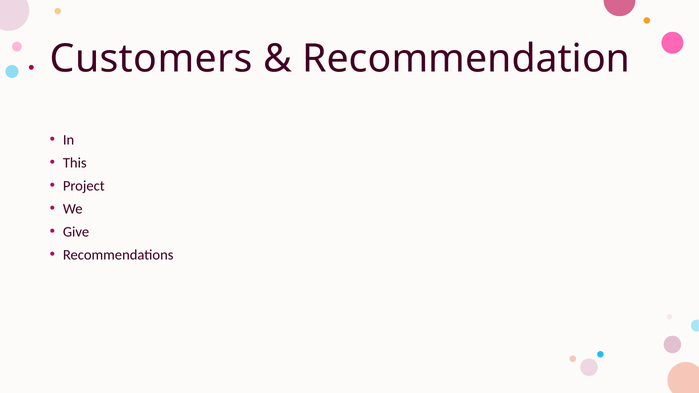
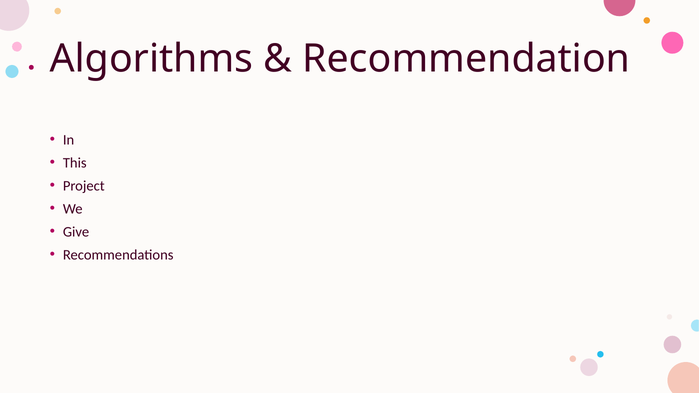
Customers: Customers -> Algorithms (151, 59)
